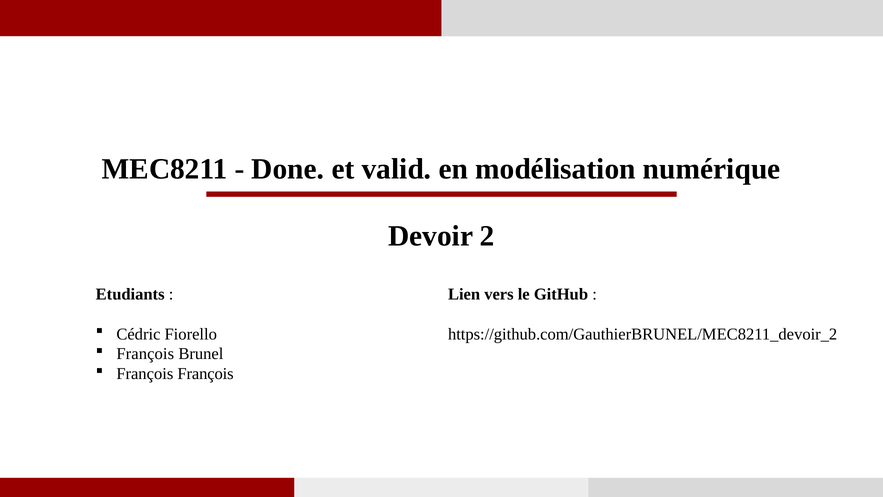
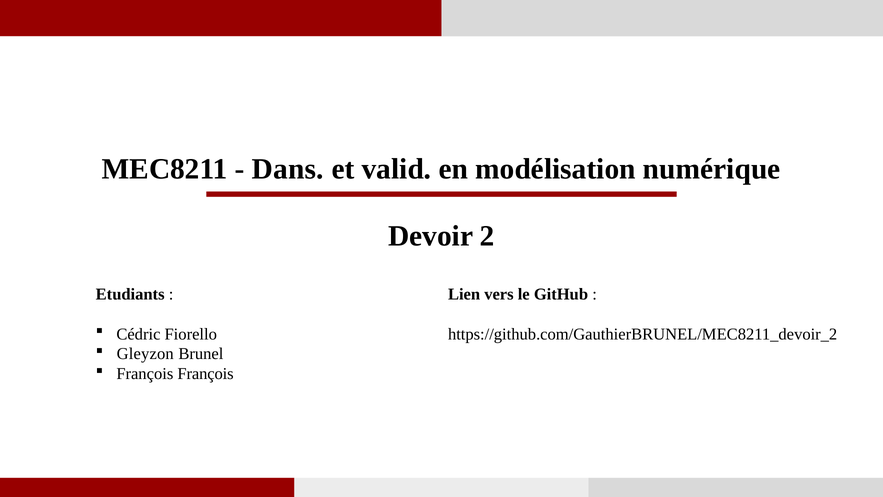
Done: Done -> Dans (288, 169)
François: François -> Gleyzon (145, 354)
